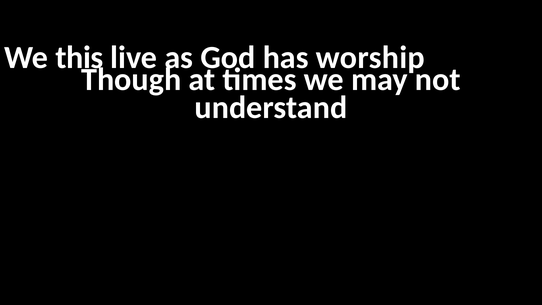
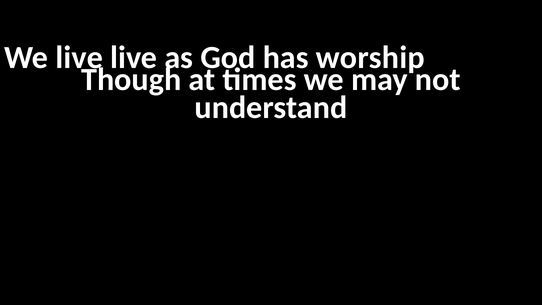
We this: this -> live (79, 57)
